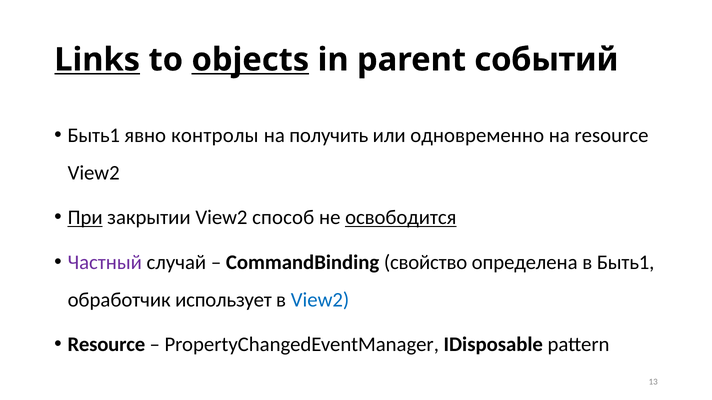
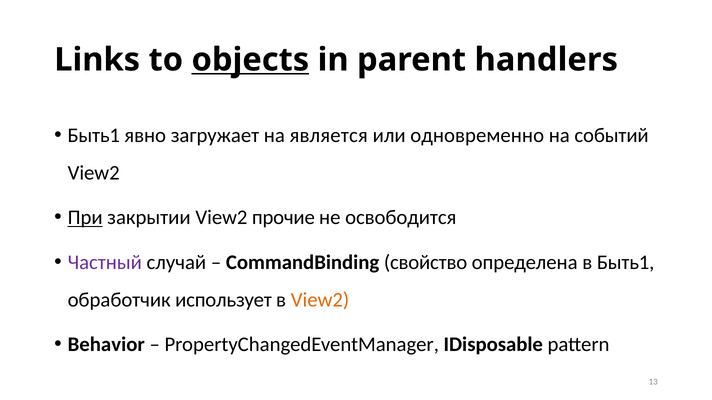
Links underline: present -> none (97, 60)
событий: событий -> handlers (546, 60)
контролы: контролы -> загружает (215, 136)
получить: получить -> является (329, 136)
на resource: resource -> событий (612, 136)
способ: способ -> прочие (283, 218)
освободится underline: present -> none (401, 218)
View2 colour: blue -> orange (320, 300)
Resource: Resource -> Behavior (106, 345)
